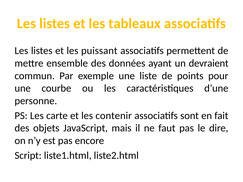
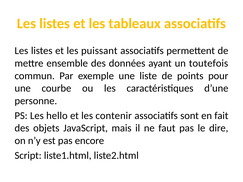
devraient: devraient -> toutefois (209, 63)
carte: carte -> hello (57, 116)
